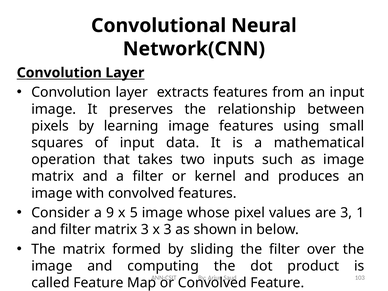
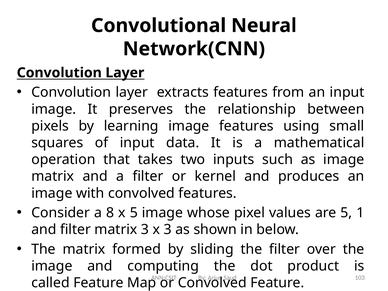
9: 9 -> 8 (110, 213)
are 3: 3 -> 5 (346, 213)
